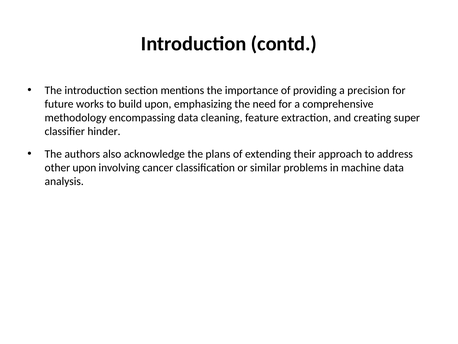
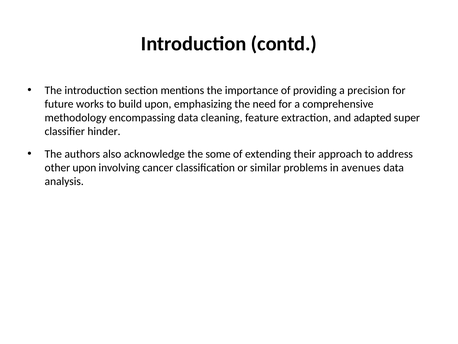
creating: creating -> adapted (373, 118)
plans: plans -> some (218, 154)
machine: machine -> avenues (361, 167)
